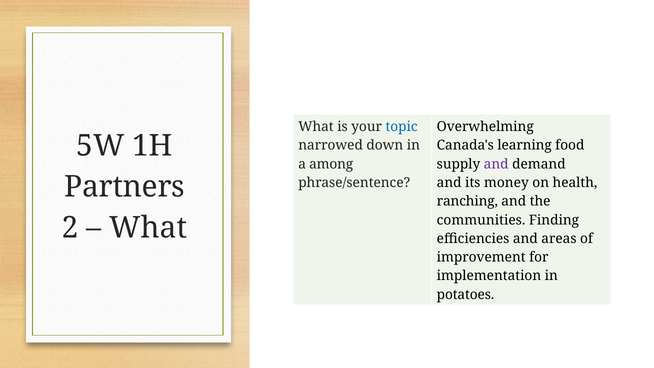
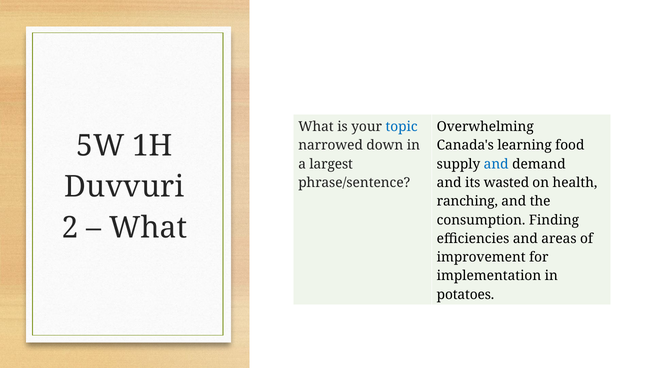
among: among -> largest (331, 164)
and colour: purple -> blue (496, 164)
Partners: Partners -> Duvvuri (124, 187)
money: money -> wasted (506, 183)
communities: communities -> consumption (481, 220)
